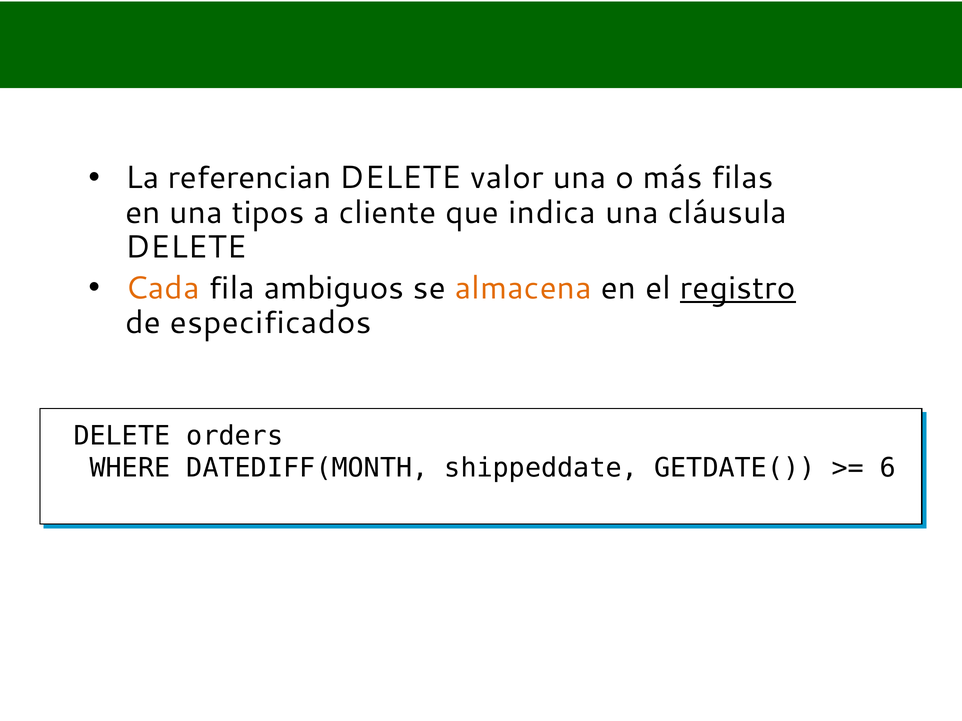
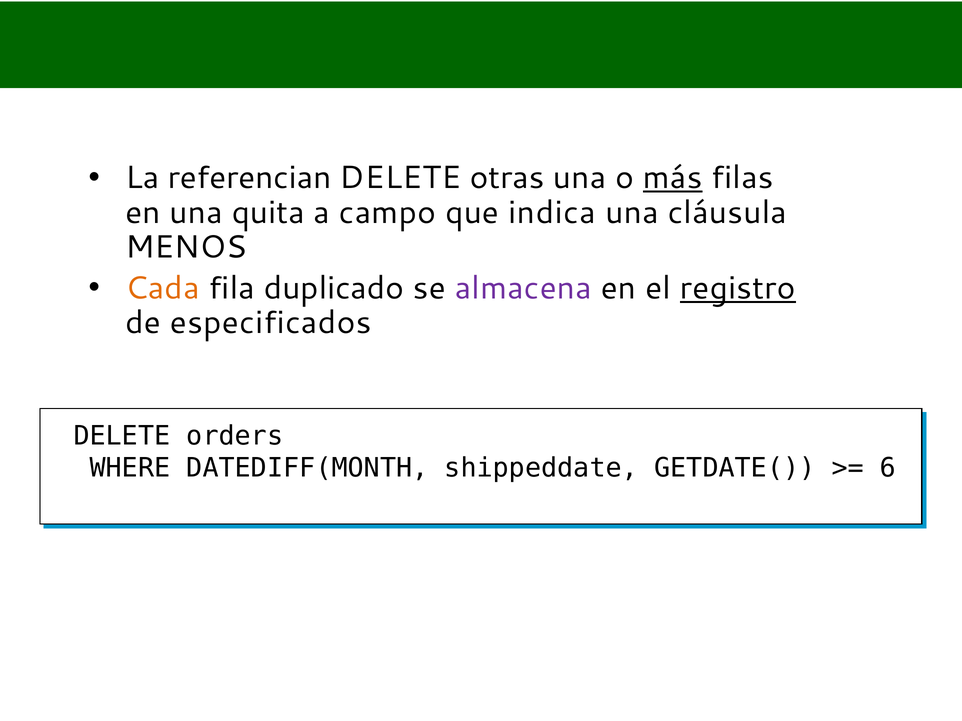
valor: valor -> otras (507, 178)
más underline: none -> present (673, 178)
tipos: tipos -> quita (268, 213)
cliente: cliente -> campo (388, 213)
DELETE: DELETE -> MENOS (186, 247)
ambiguos: ambiguos -> duplicado (334, 288)
almacena colour: orange -> purple (523, 288)
